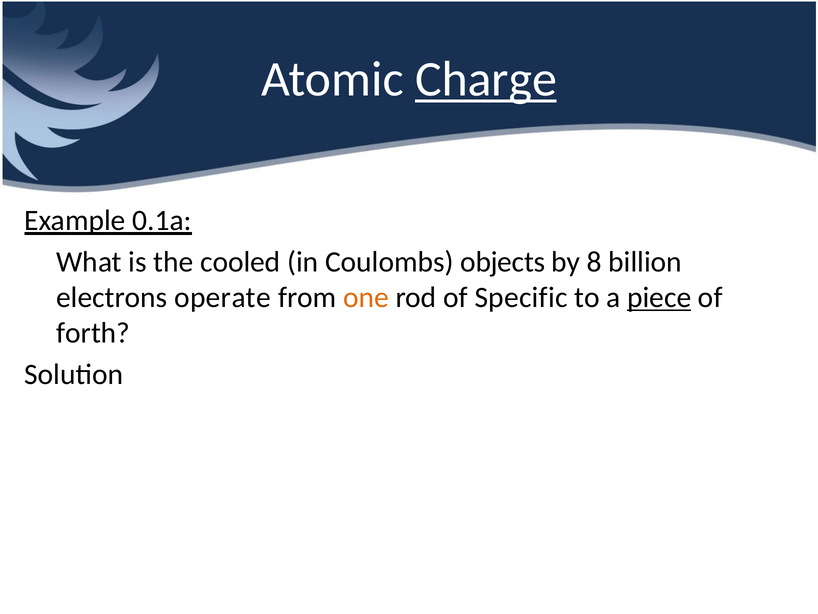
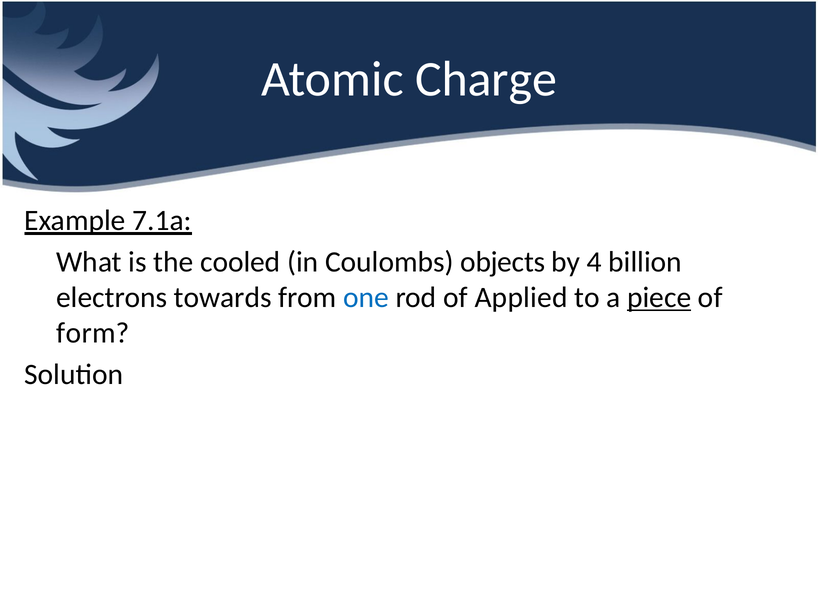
Charge underline: present -> none (486, 79)
0.1a: 0.1a -> 7.1a (162, 221)
8: 8 -> 4 (594, 262)
operate: operate -> towards (223, 297)
one colour: orange -> blue (366, 297)
Specific: Specific -> Applied (521, 297)
forth: forth -> form (93, 333)
